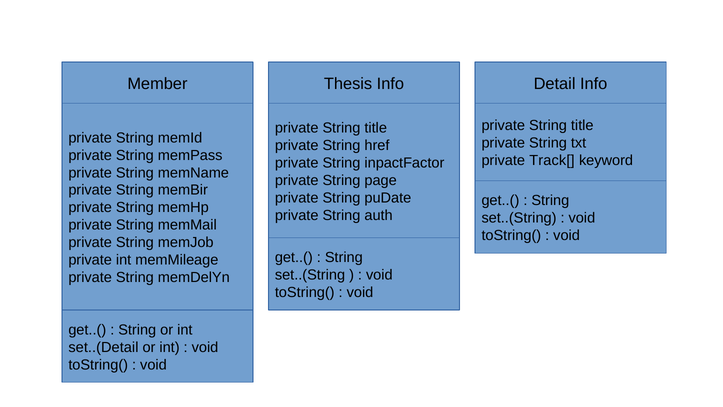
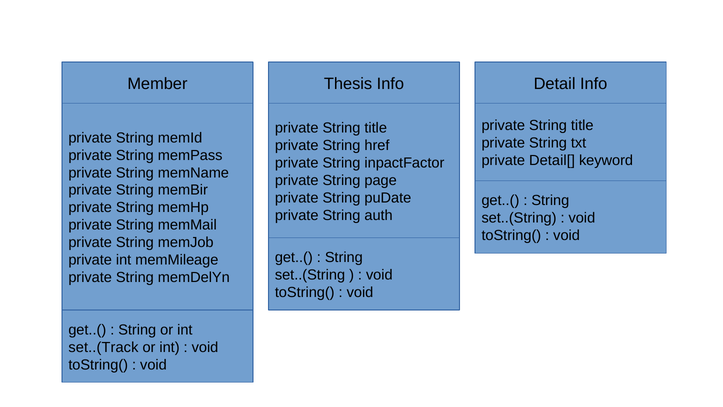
Track[: Track[ -> Detail[ (552, 160)
set..(Detail: set..(Detail -> set..(Track (103, 347)
